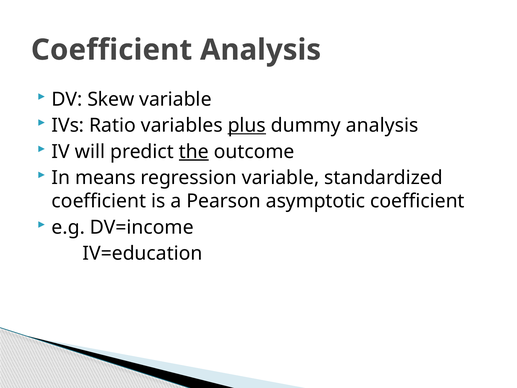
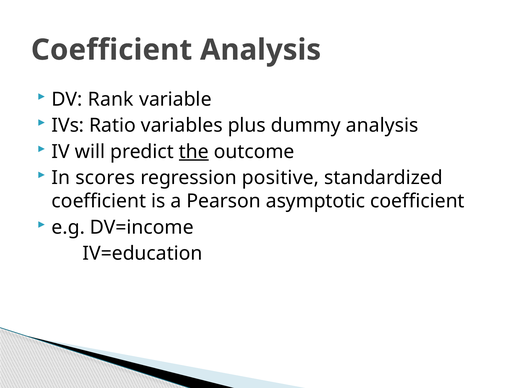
Skew: Skew -> Rank (111, 99)
plus underline: present -> none (247, 125)
means: means -> scores (105, 178)
regression variable: variable -> positive (280, 178)
